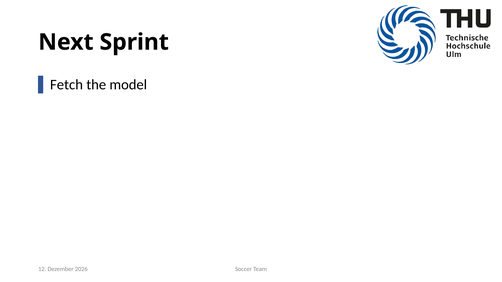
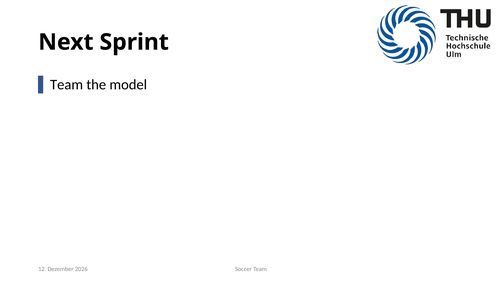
Fetch: Fetch -> Team (67, 85)
